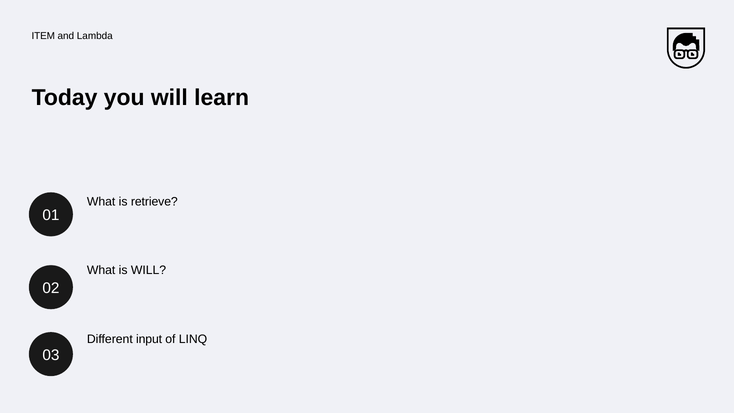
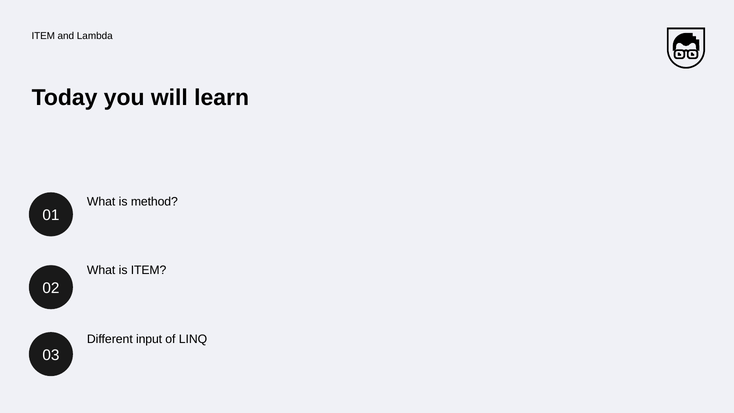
retrieve: retrieve -> method (154, 202)
is WILL: WILL -> ITEM (149, 270)
